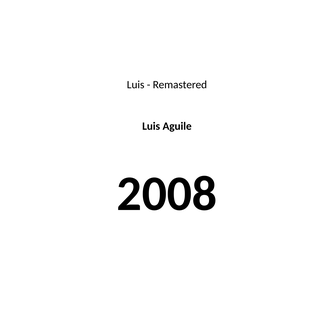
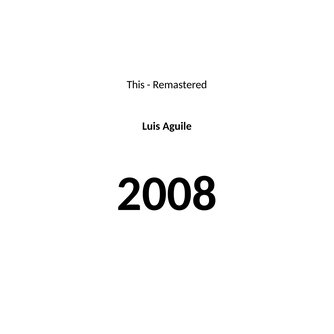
Luis: Luis -> This (136, 85)
